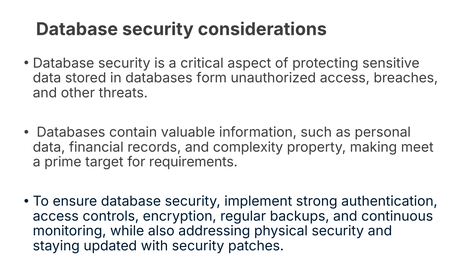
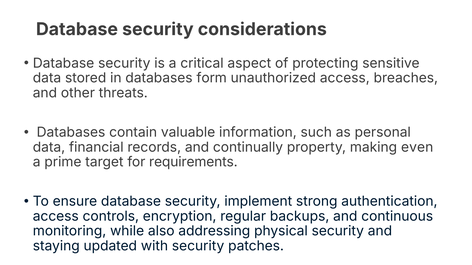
complexity: complexity -> continually (248, 147)
meet: meet -> even (417, 147)
